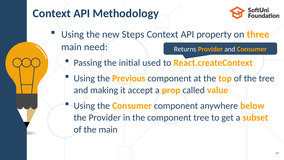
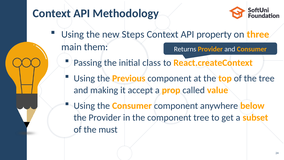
need: need -> them (96, 47)
used: used -> class (152, 63)
the main: main -> must (108, 129)
